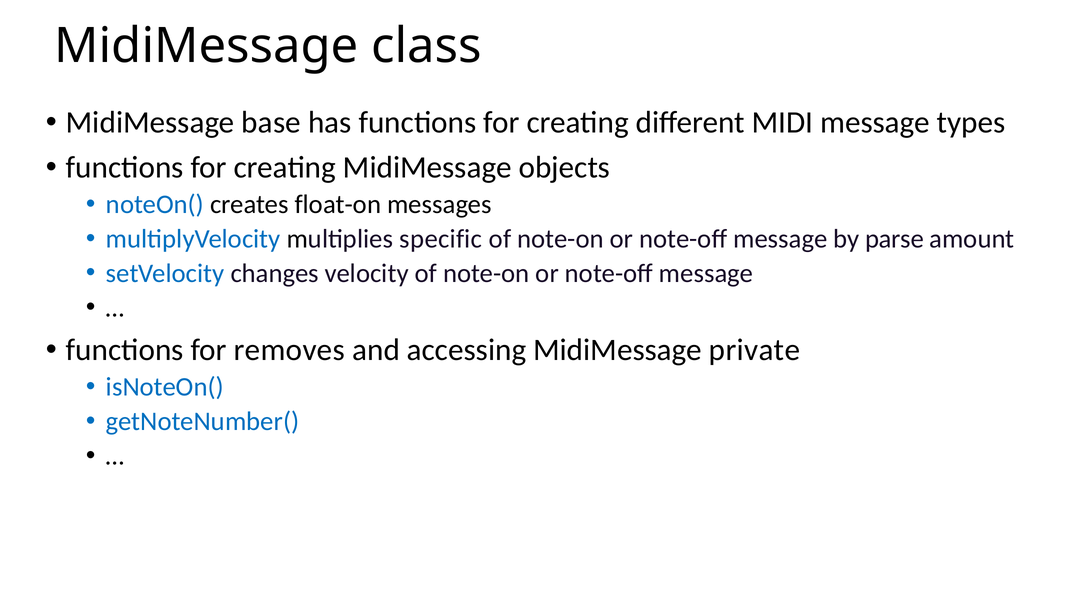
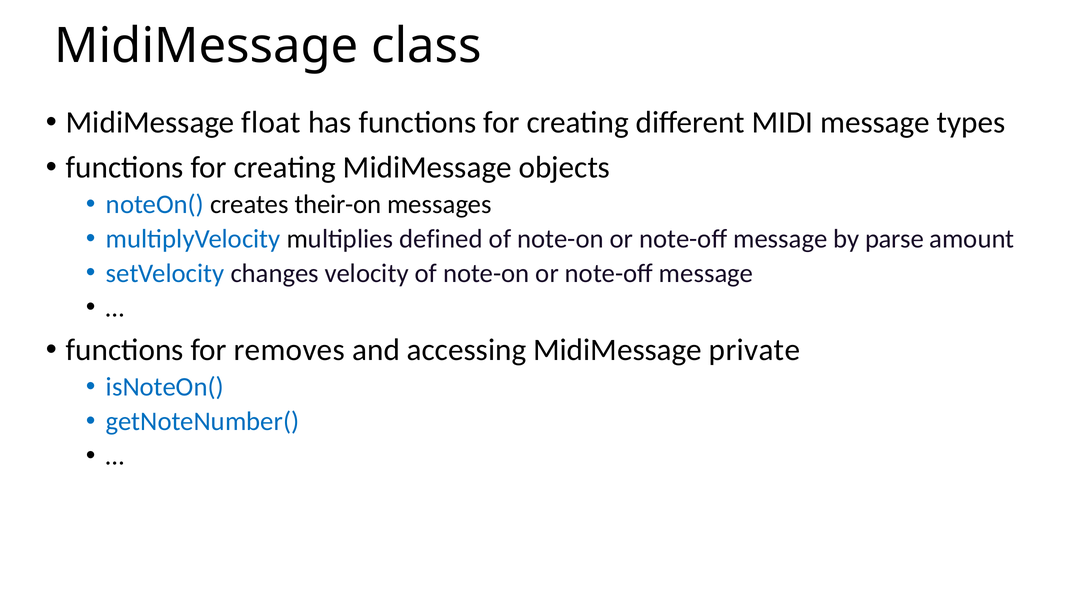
base: base -> float (271, 123)
float-on: float-on -> their-on (338, 204)
specific: specific -> defined (441, 239)
